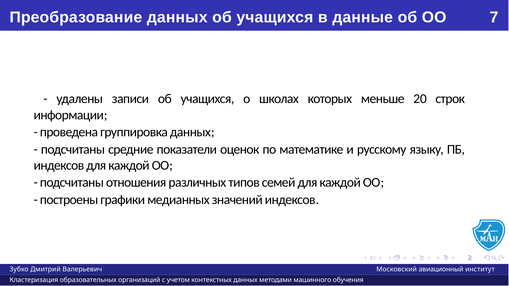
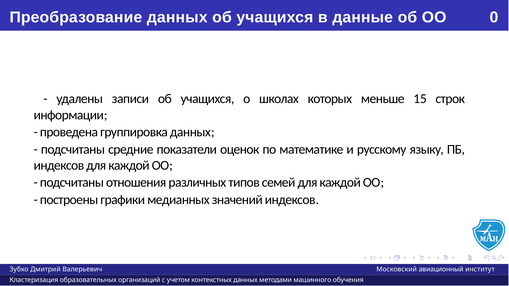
7: 7 -> 0 (494, 17)
20: 20 -> 15 (420, 99)
